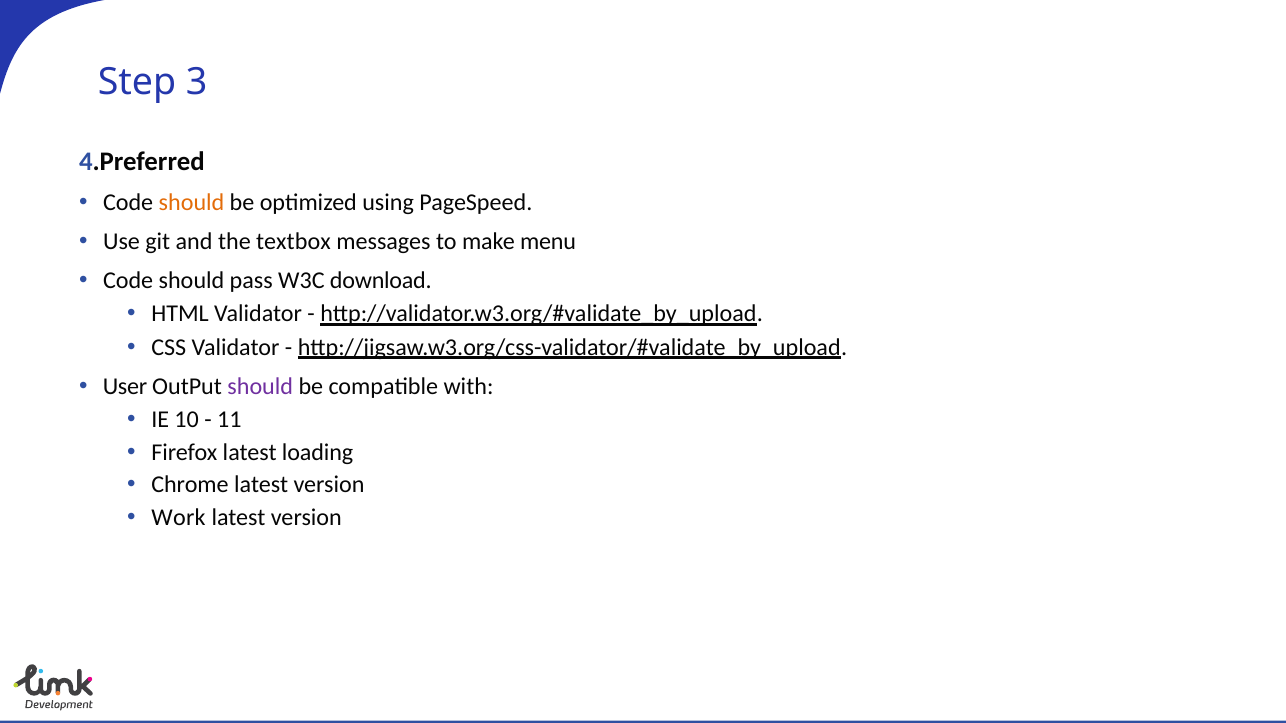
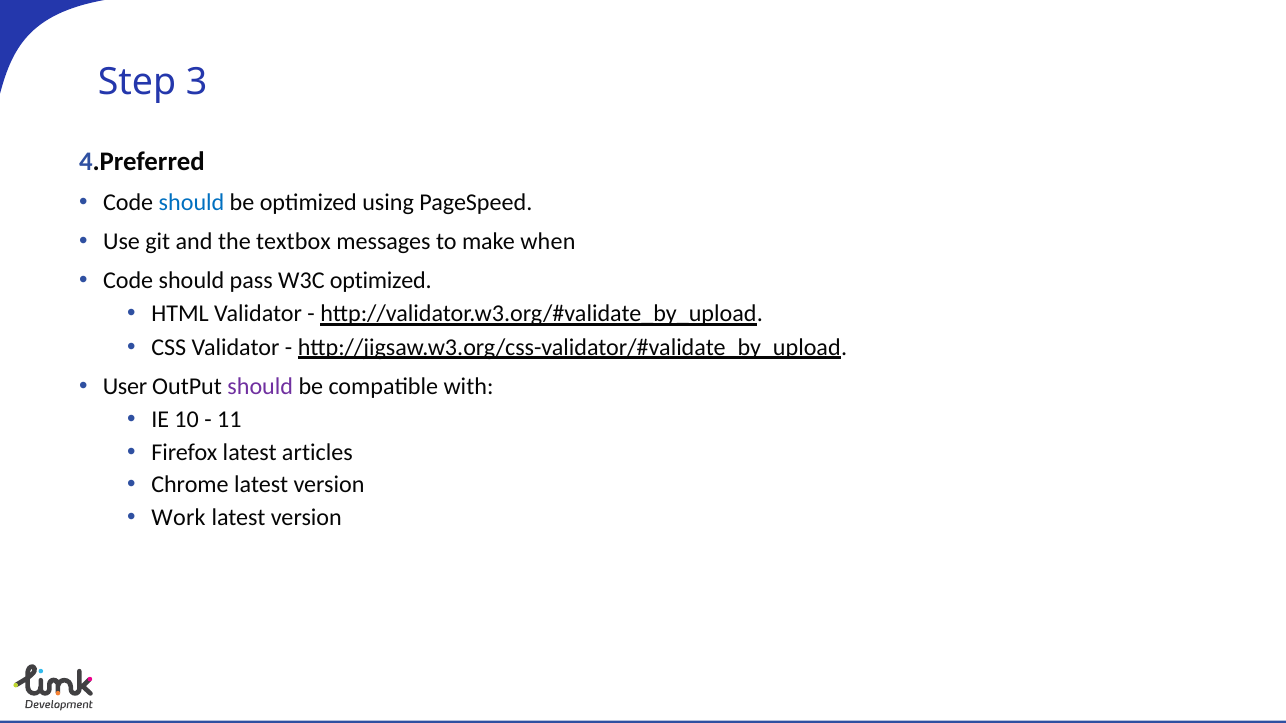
should colour: orange -> blue (192, 202)
menu: menu -> when (548, 242)
W3C download: download -> optimized (381, 281)
loading: loading -> articles (317, 452)
